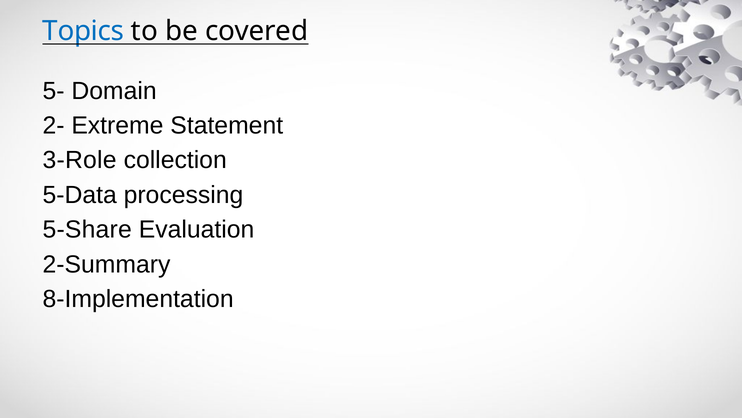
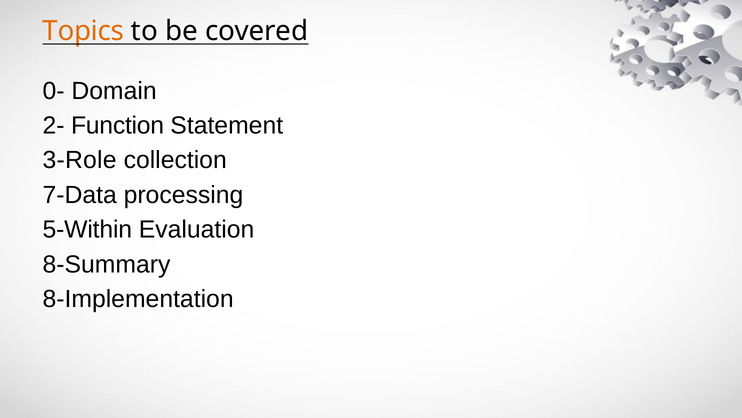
Topics colour: blue -> orange (83, 31)
5-: 5- -> 0- (54, 91)
Extreme: Extreme -> Function (118, 125)
5-Data: 5-Data -> 7-Data (80, 195)
5-Share: 5-Share -> 5-Within (87, 229)
2-Summary: 2-Summary -> 8-Summary (106, 264)
